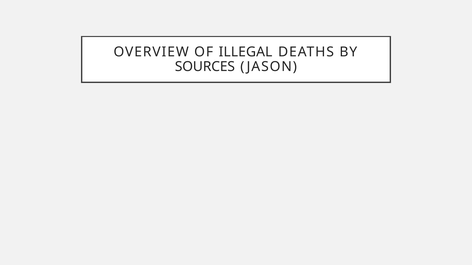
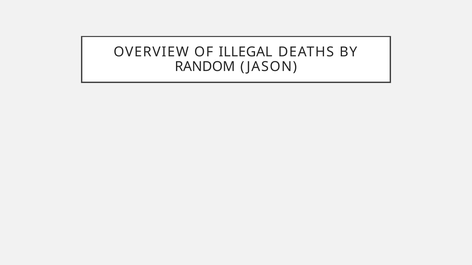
SOURCES: SOURCES -> RANDOM (205, 67)
